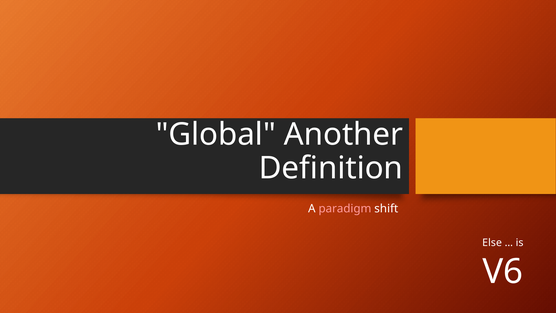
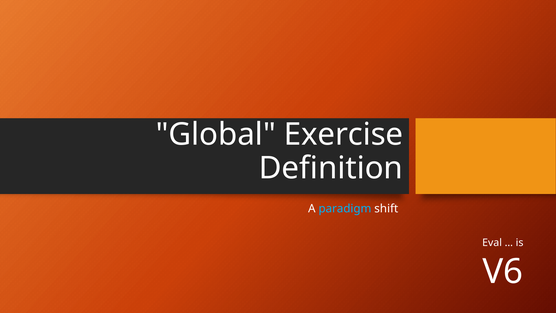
Another: Another -> Exercise (344, 134)
paradigm colour: pink -> light blue (345, 209)
Else: Else -> Eval (492, 243)
